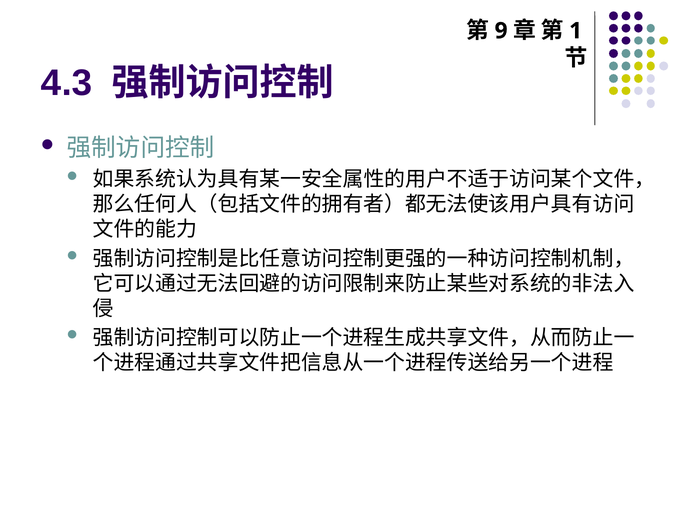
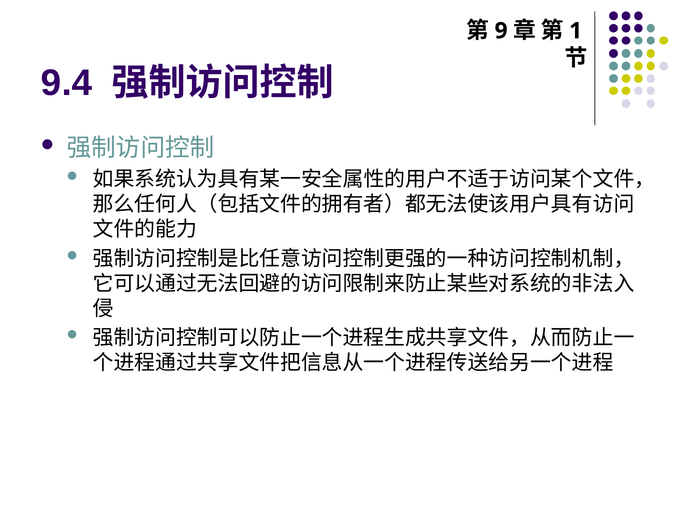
4.3: 4.3 -> 9.4 (67, 83)
